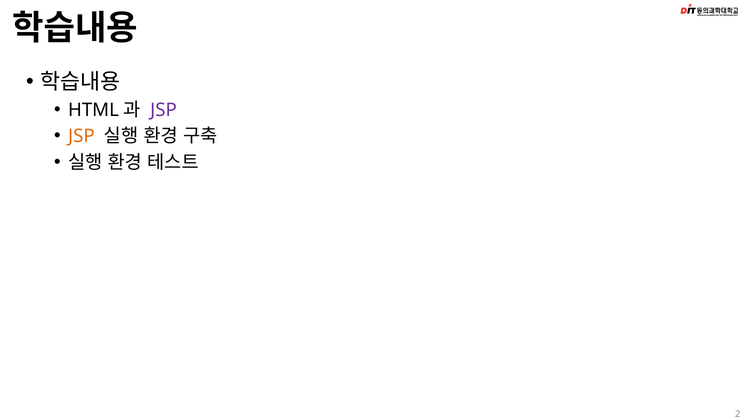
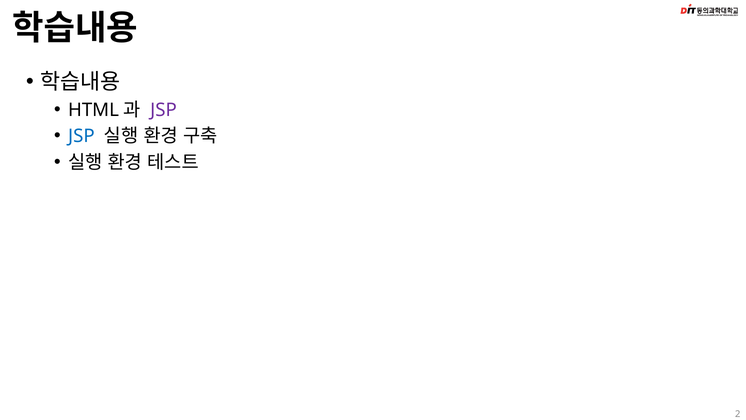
JSP colour: orange -> blue (81, 136)
